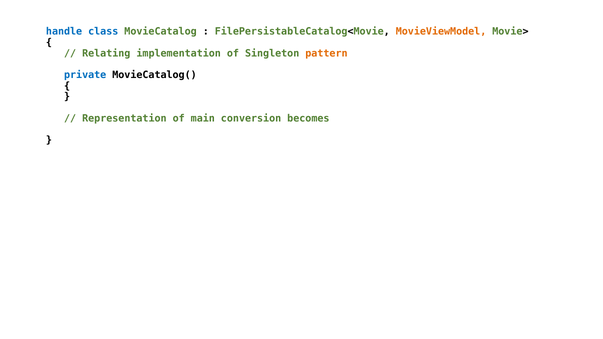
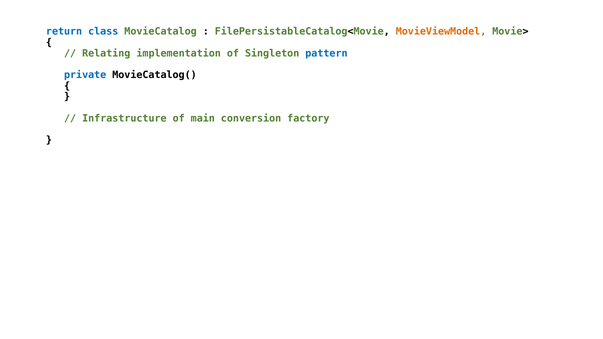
handle: handle -> return (64, 32)
pattern colour: orange -> blue (326, 53)
Representation: Representation -> Infrastructure (124, 118)
becomes: becomes -> factory (308, 118)
